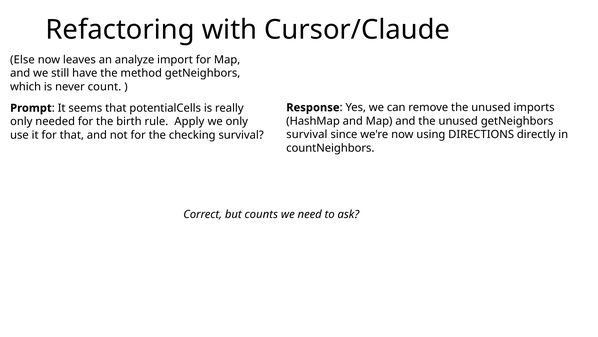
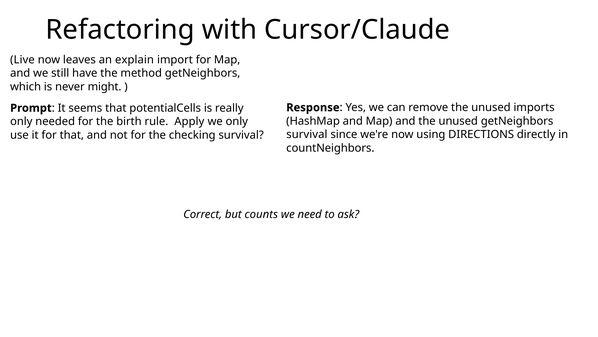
Else: Else -> Live (22, 60)
analyze: analyze -> explain (134, 60)
count: count -> might (105, 87)
